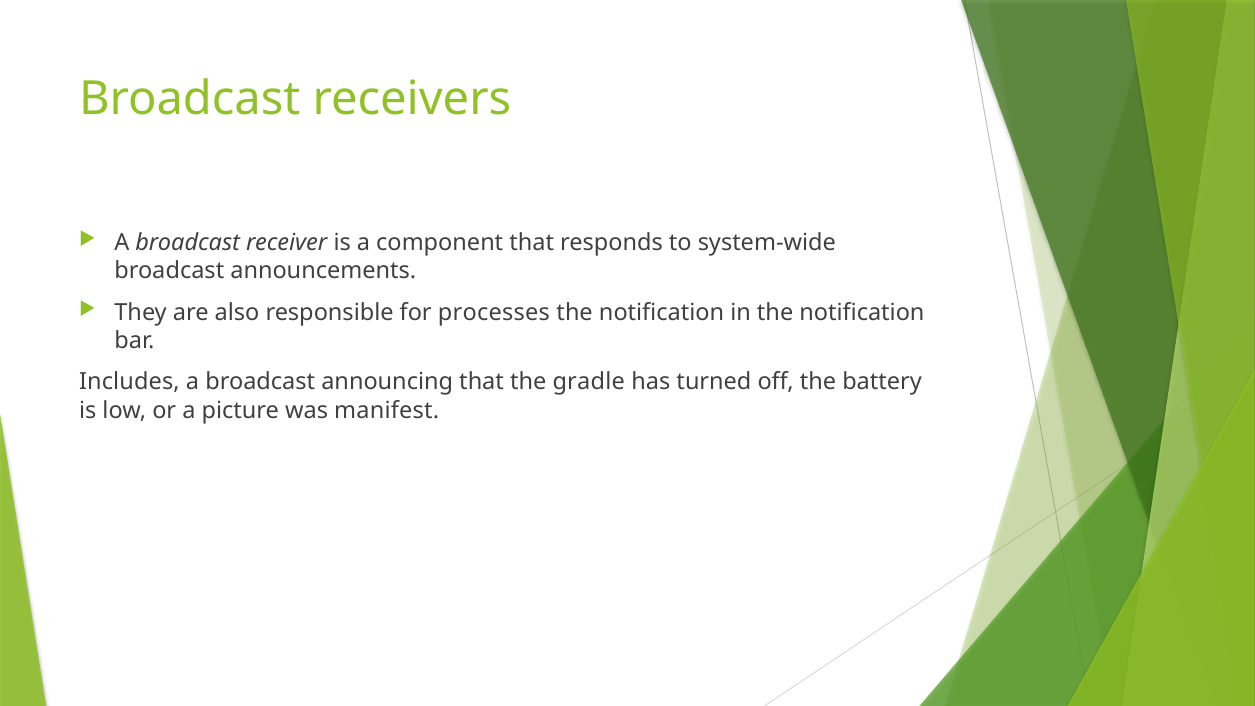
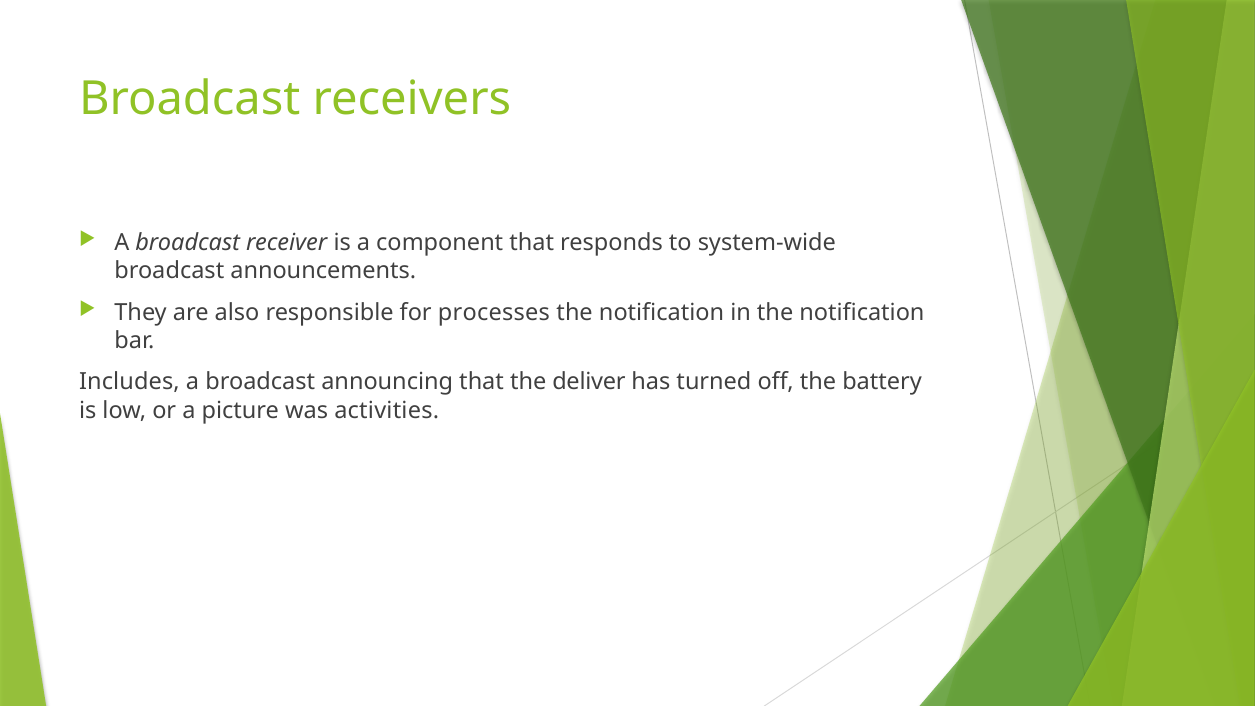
gradle: gradle -> deliver (589, 382)
manifest: manifest -> activities (387, 410)
